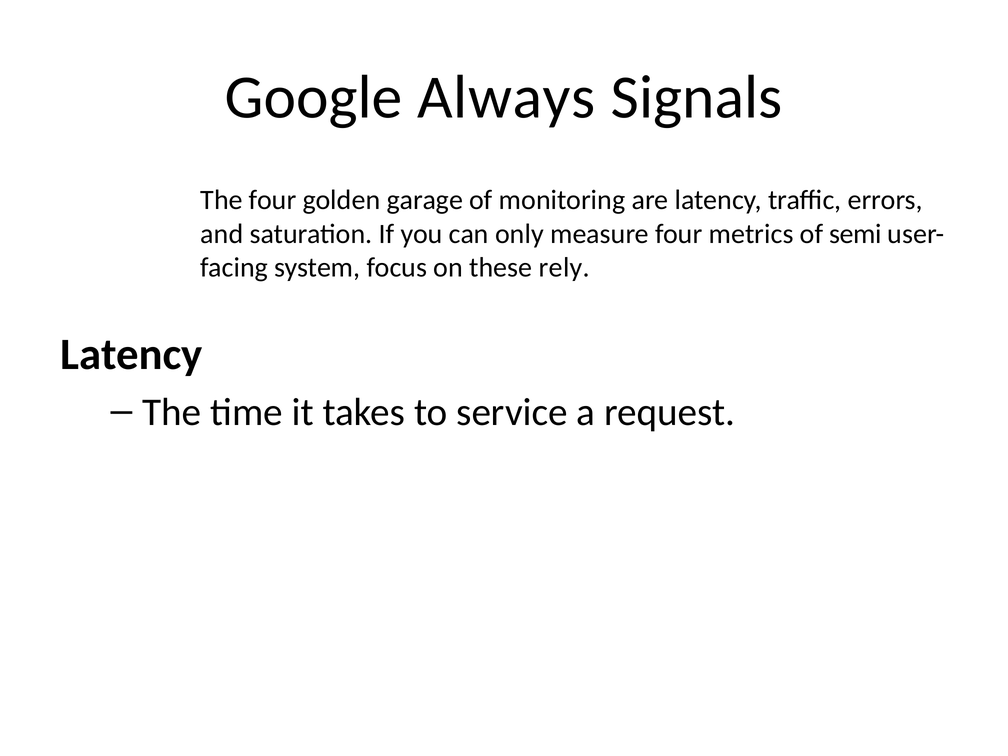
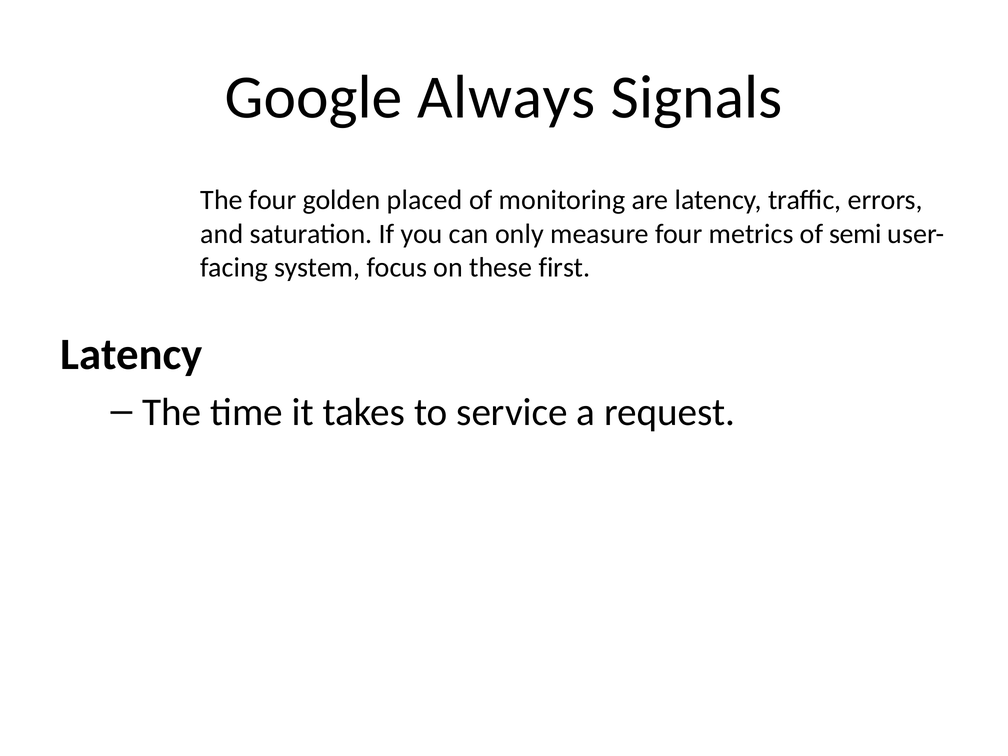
garage: garage -> placed (425, 200)
rely: rely -> first (564, 267)
